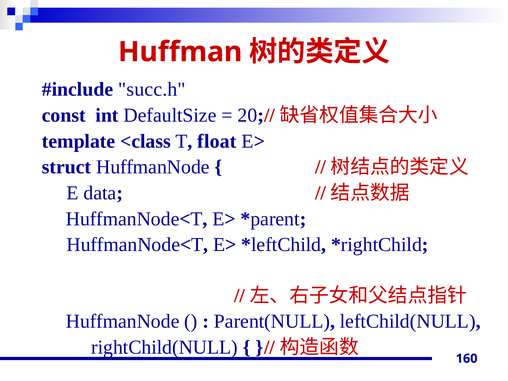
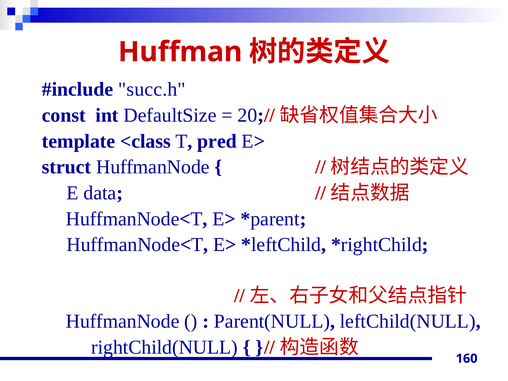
float: float -> pred (217, 141)
